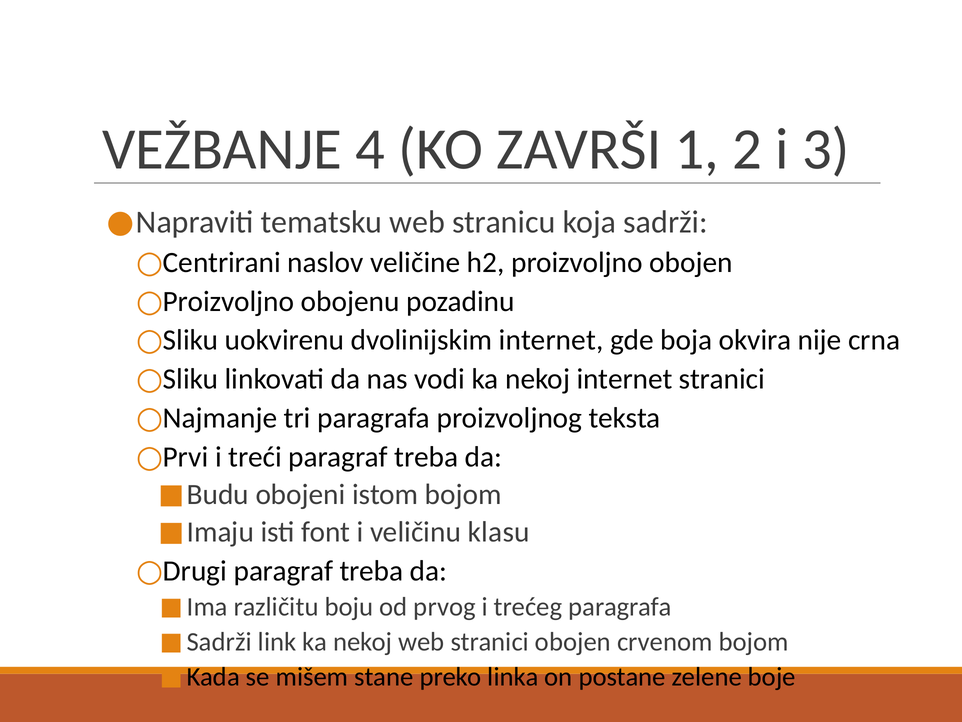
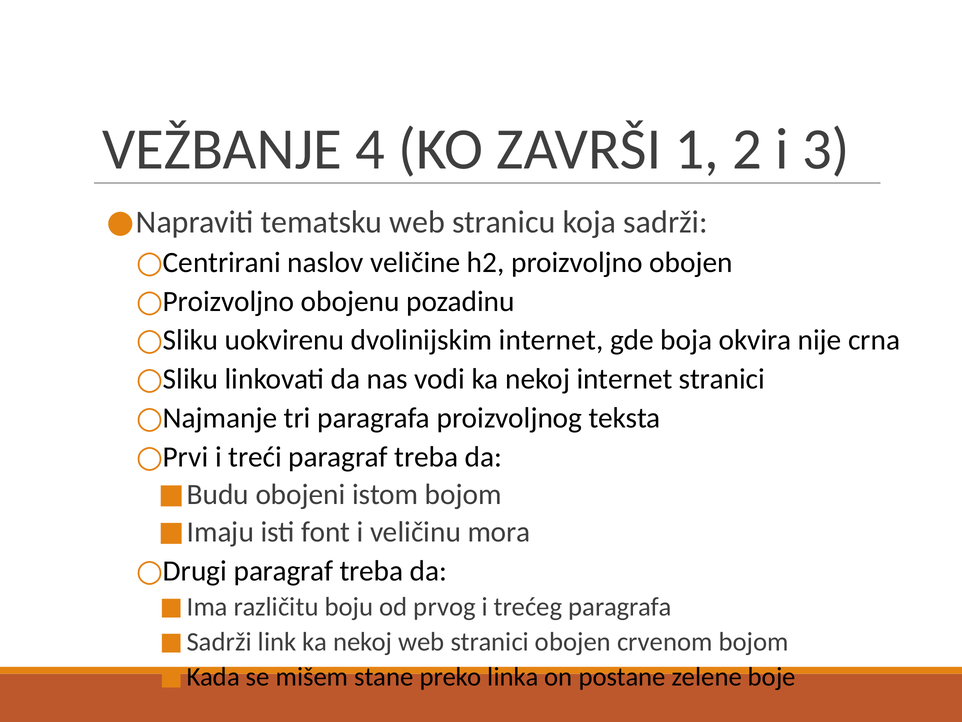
klasu: klasu -> mora (499, 532)
